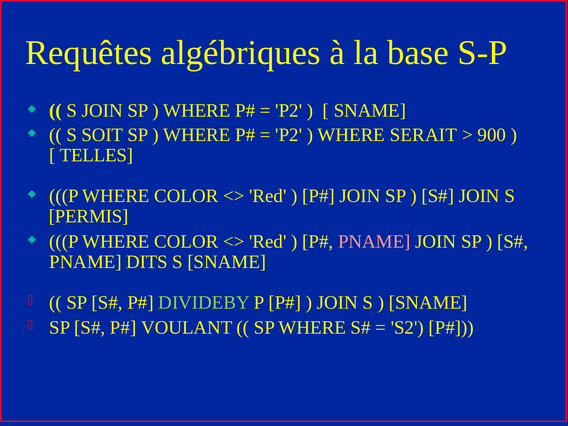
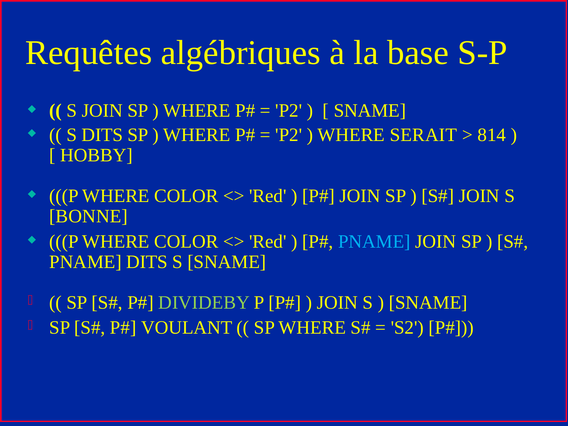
S SOIT: SOIT -> DITS (102, 135)
900: 900 -> 814 (492, 135)
TELLES: TELLES -> HOBBY (96, 155)
PERMIS: PERMIS -> BONNE (89, 216)
PNAME colour: pink -> light blue (374, 242)
